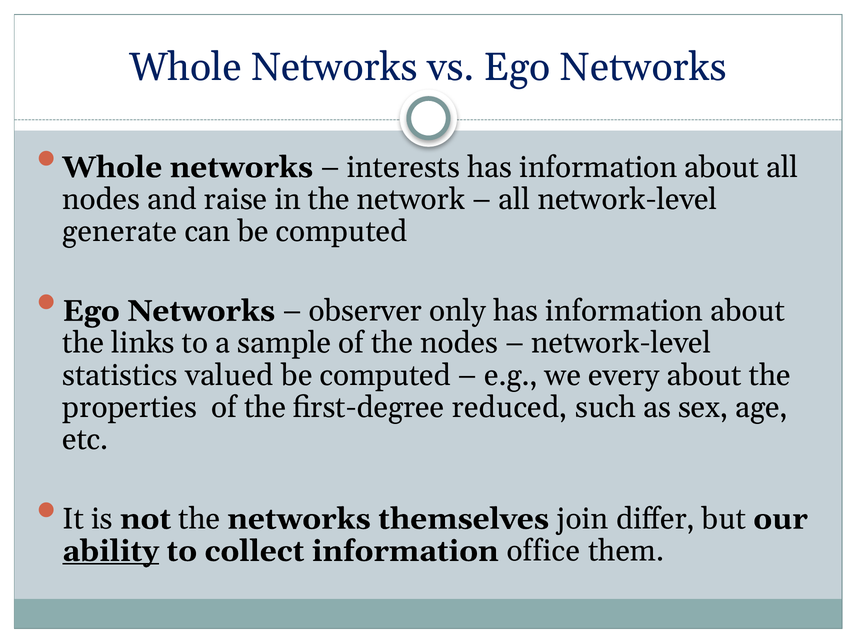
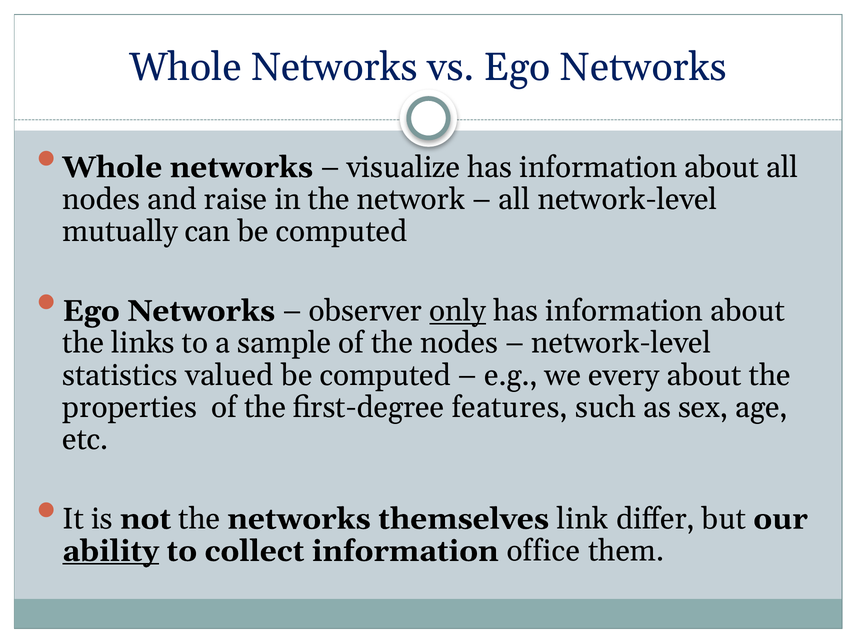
interests: interests -> visualize (403, 167)
generate: generate -> mutually (120, 232)
only underline: none -> present (458, 311)
reduced: reduced -> features (510, 407)
join: join -> link (583, 519)
